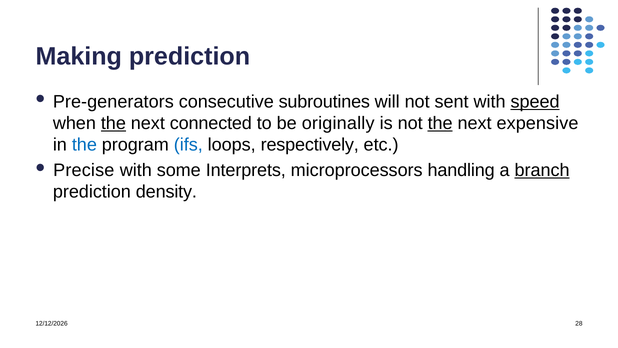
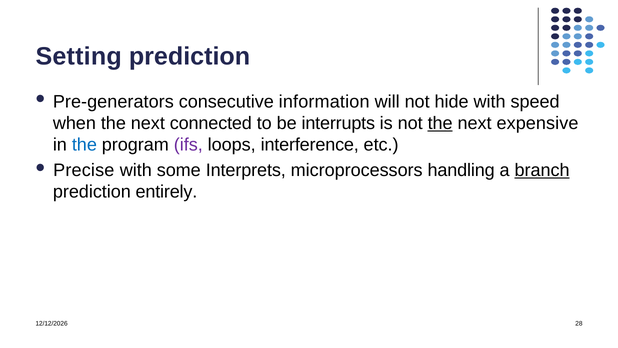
Making: Making -> Setting (79, 56)
subroutines: subroutines -> information (324, 102)
sent: sent -> hide (452, 102)
speed underline: present -> none (535, 102)
the underline: present -> none (113, 123)
originally: originally -> interrupts (338, 123)
ifs colour: blue -> purple (188, 145)
respectively: respectively -> interference (310, 145)
density: density -> entirely (166, 192)
